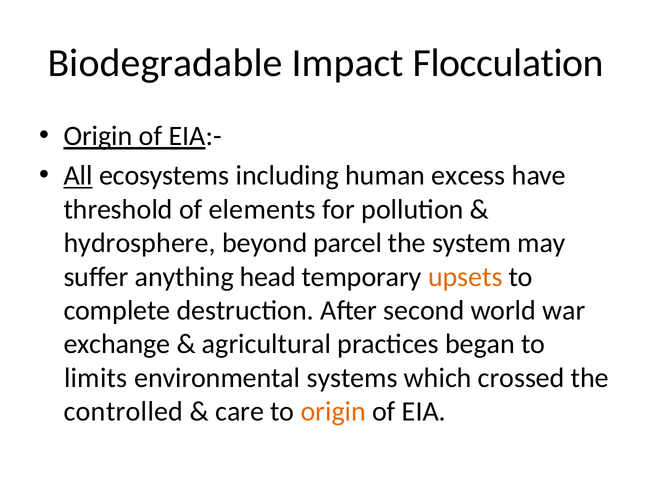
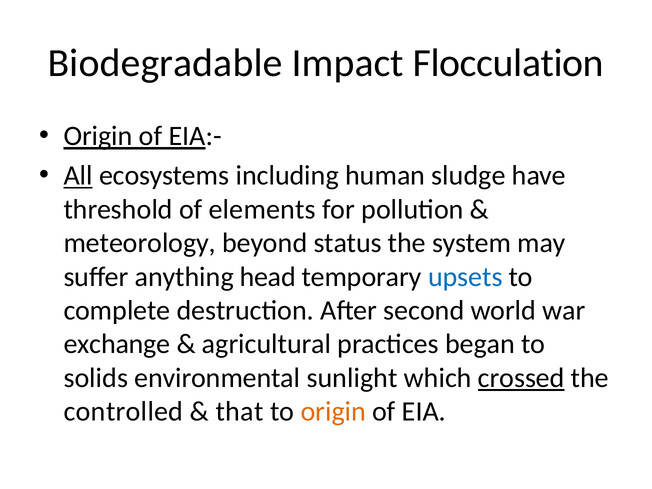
excess: excess -> sludge (468, 176)
hydrosphere: hydrosphere -> meteorology (140, 243)
parcel: parcel -> status (348, 243)
upsets colour: orange -> blue (465, 277)
limits: limits -> solids (96, 378)
systems: systems -> sunlight (352, 378)
crossed underline: none -> present (521, 378)
care: care -> that (240, 412)
